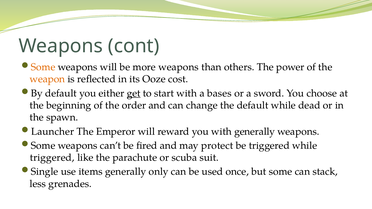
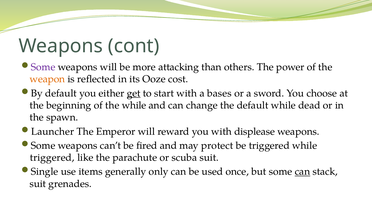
Some colour: orange -> purple (43, 67)
more weapons: weapons -> attacking (179, 67)
the order: order -> while (134, 105)
with generally: generally -> displease (255, 132)
can underline: none -> present (302, 172)
less: less -> suit (38, 184)
